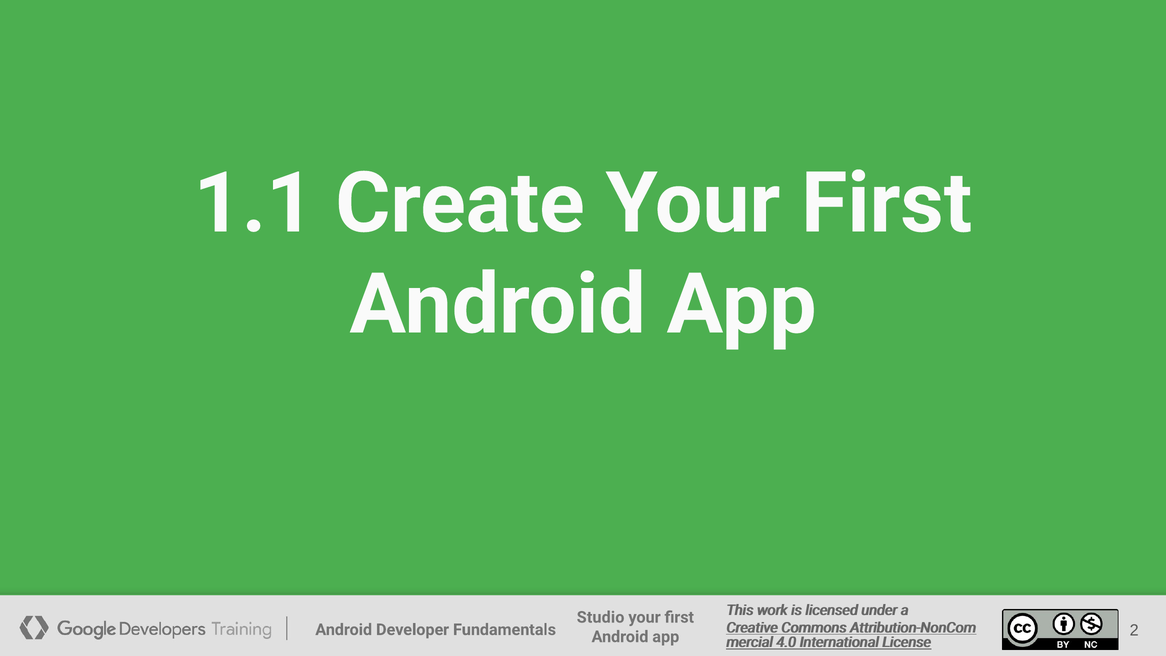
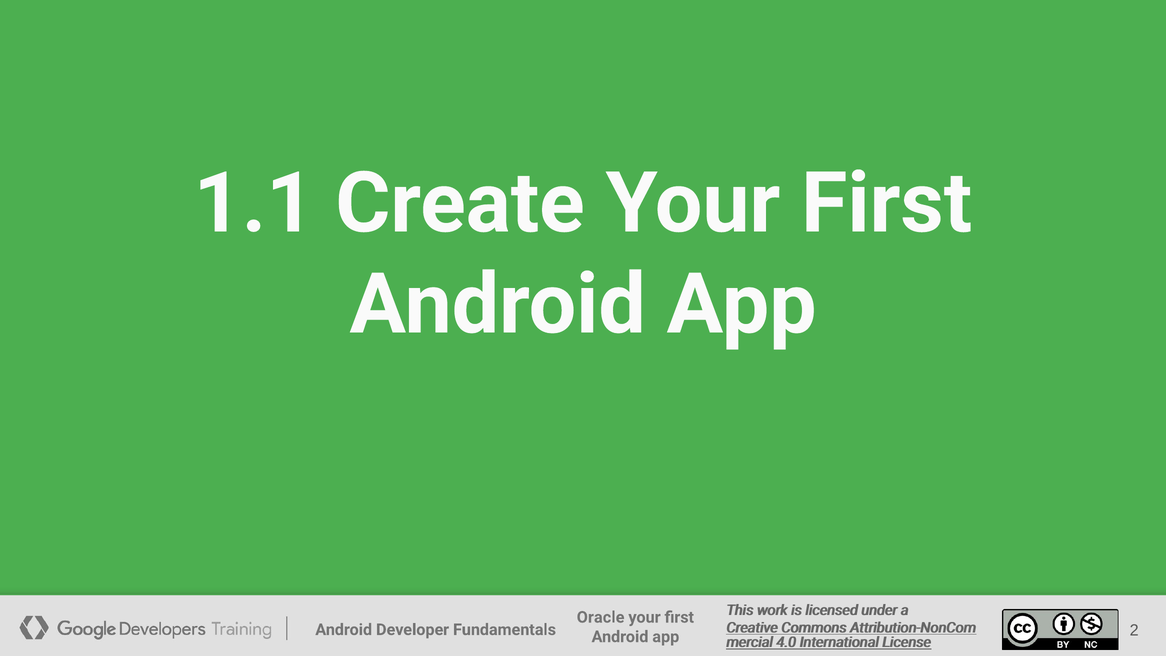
Studio: Studio -> Oracle (601, 617)
